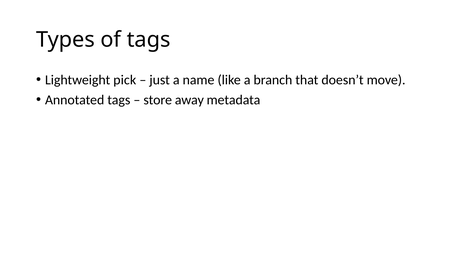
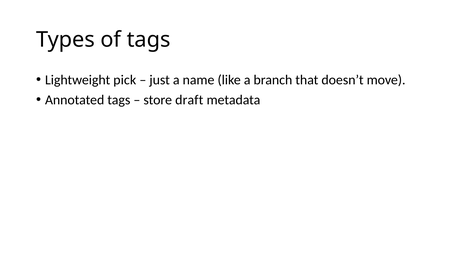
away: away -> draft (189, 100)
